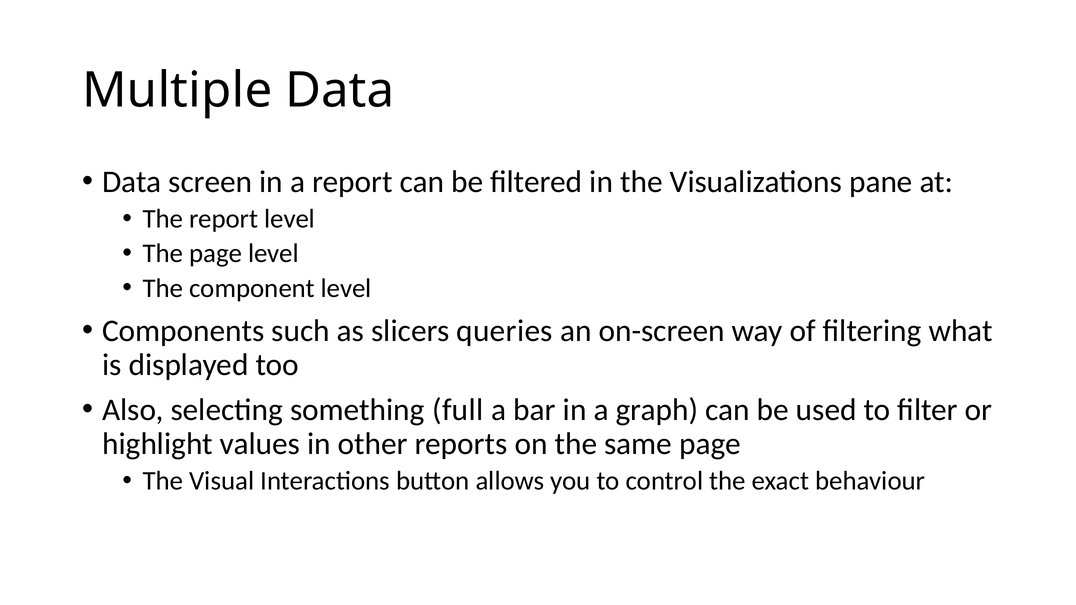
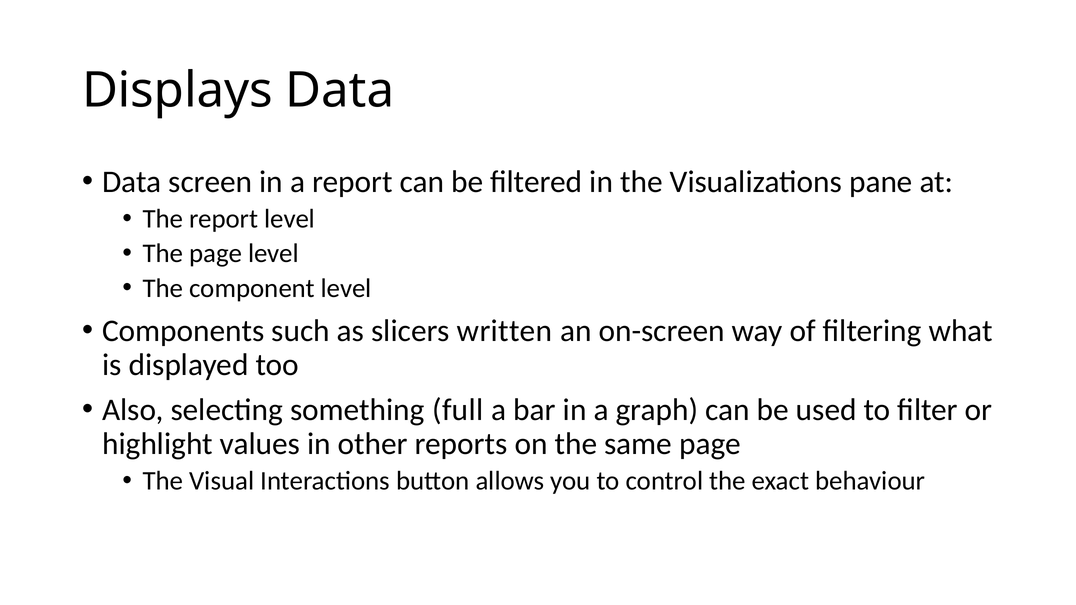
Multiple: Multiple -> Displays (177, 90)
queries: queries -> written (505, 331)
